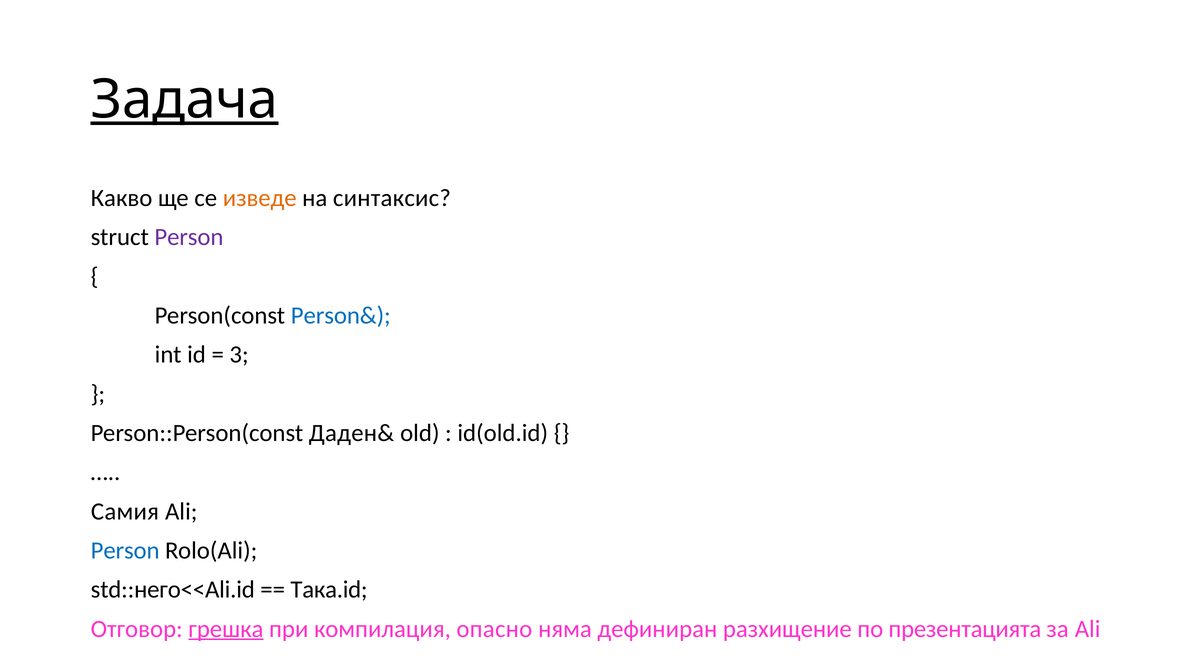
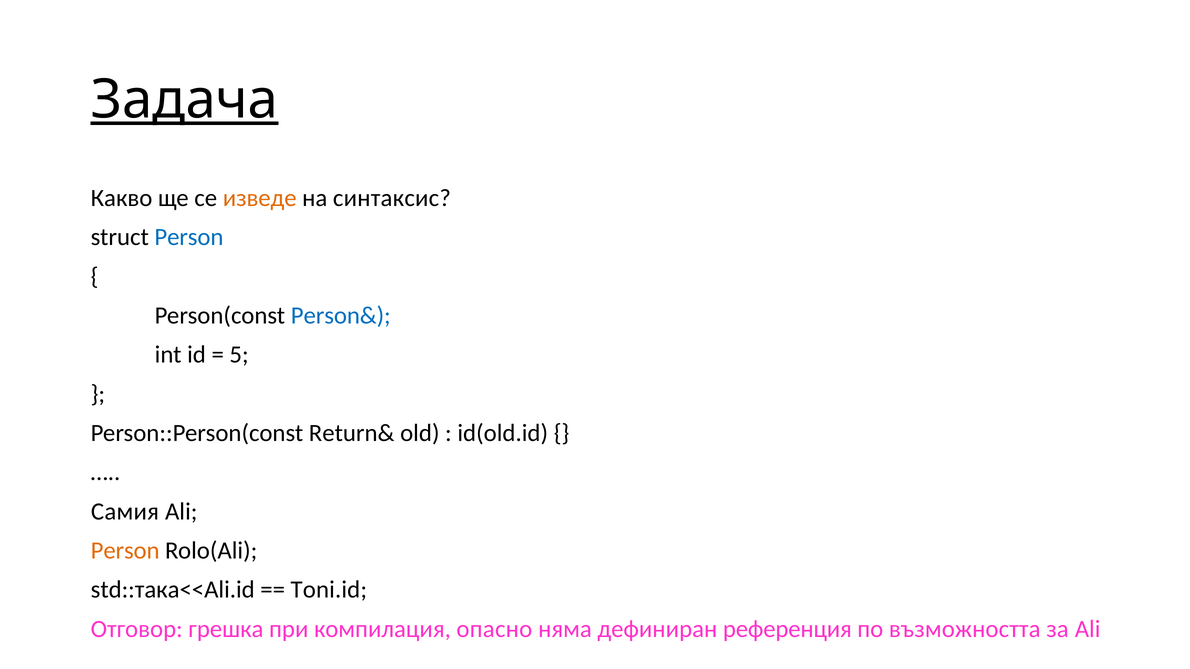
Person colour: purple -> blue (189, 237)
3: 3 -> 5 (239, 355)
Даден&: Даден& -> Return& (352, 433)
Person colour: blue -> orange (125, 551)
std::него<<Ali.id: std::него<<Ali.id -> std::така<<Ali.id (173, 590)
Така.id: Така.id -> Toni.id (329, 590)
грешка underline: present -> none (226, 629)
разхищение: разхищение -> референция (787, 629)
презентацията: презентацията -> възможността (965, 629)
